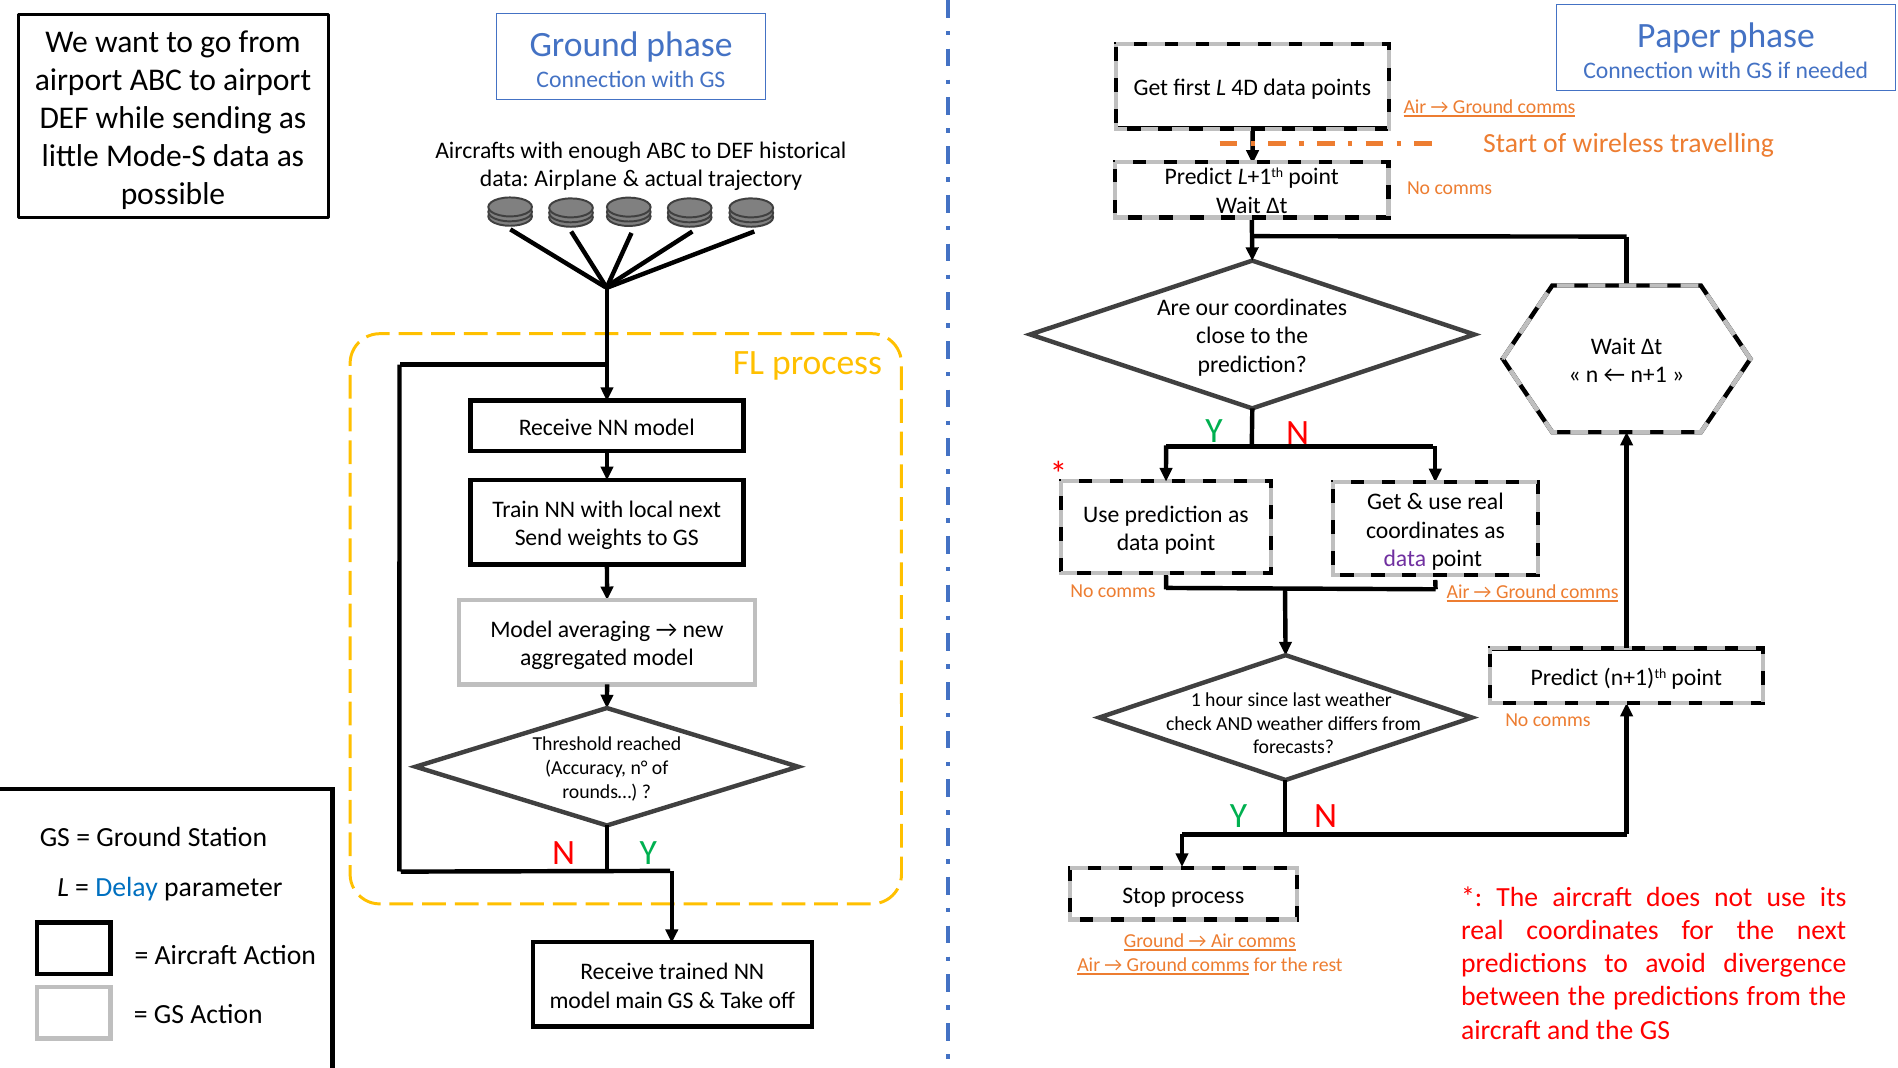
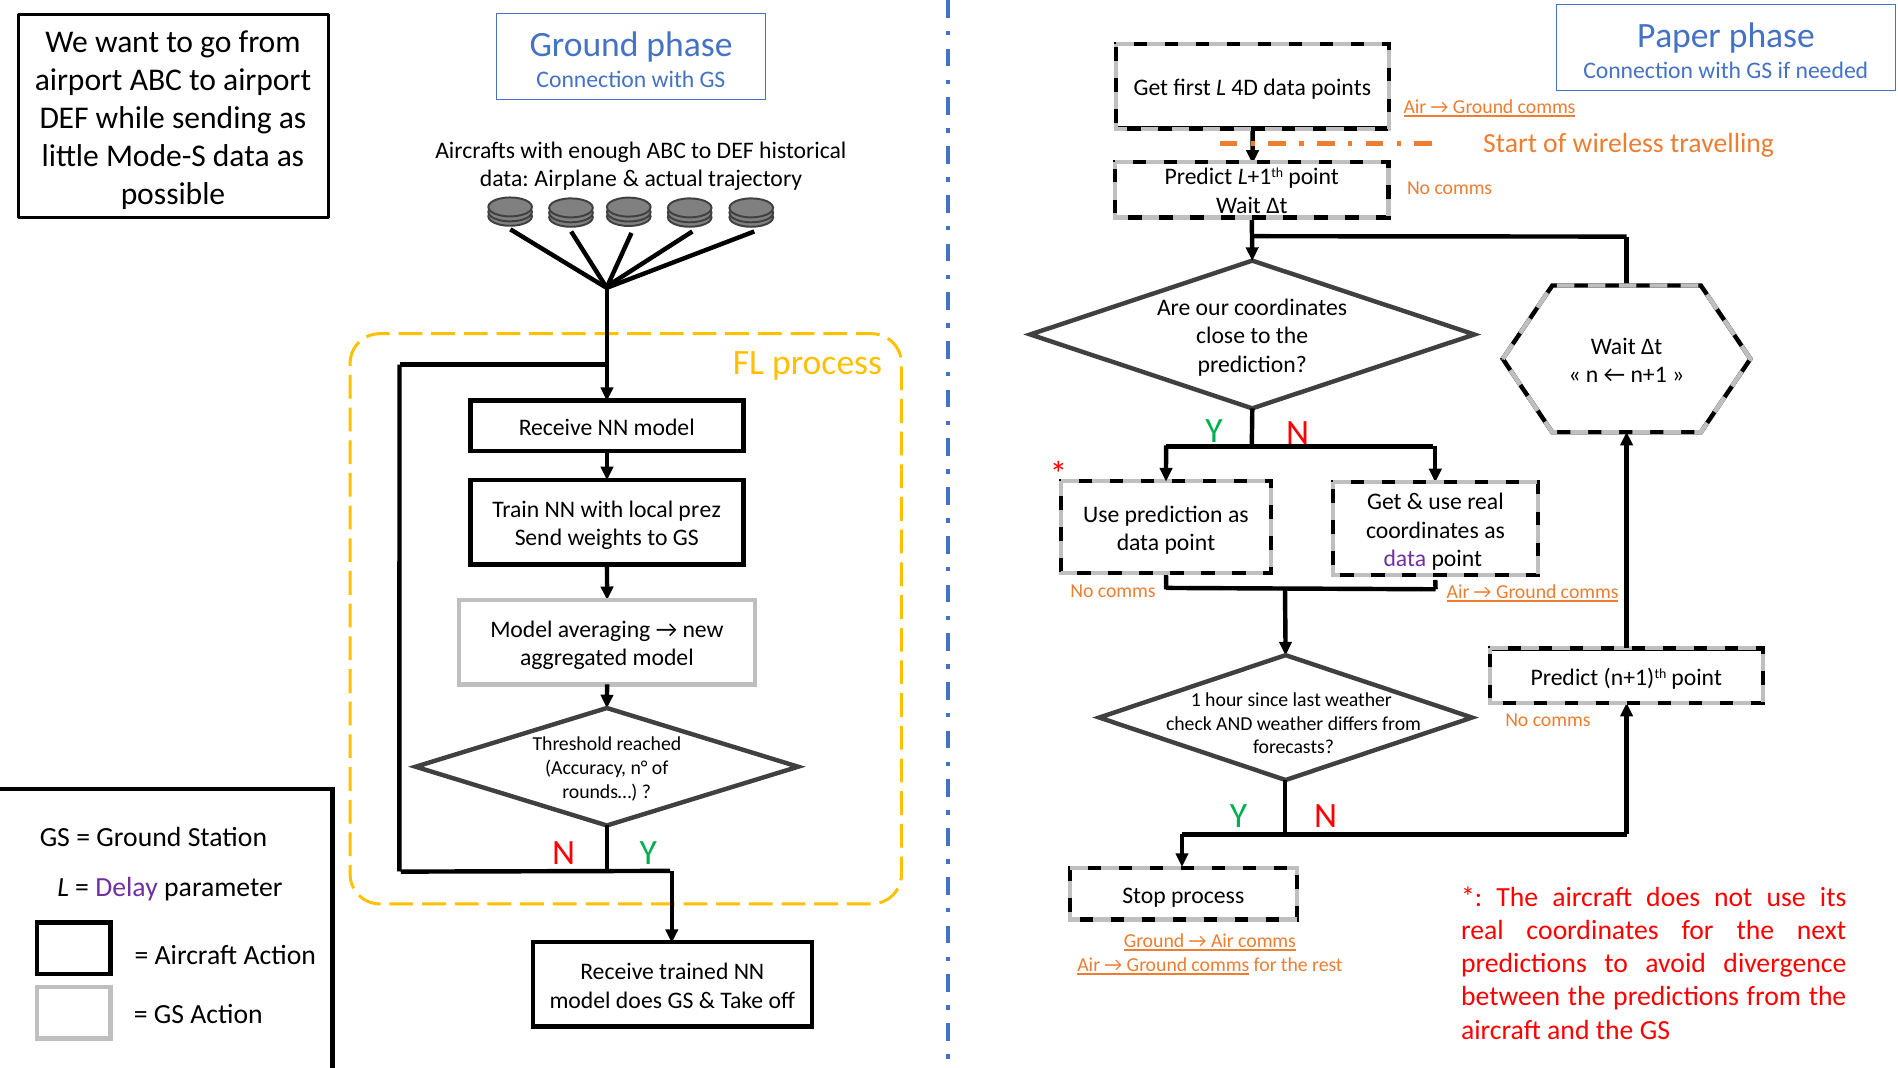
local next: next -> prez (700, 509)
Delay colour: blue -> purple (127, 887)
model main: main -> does (639, 1000)
